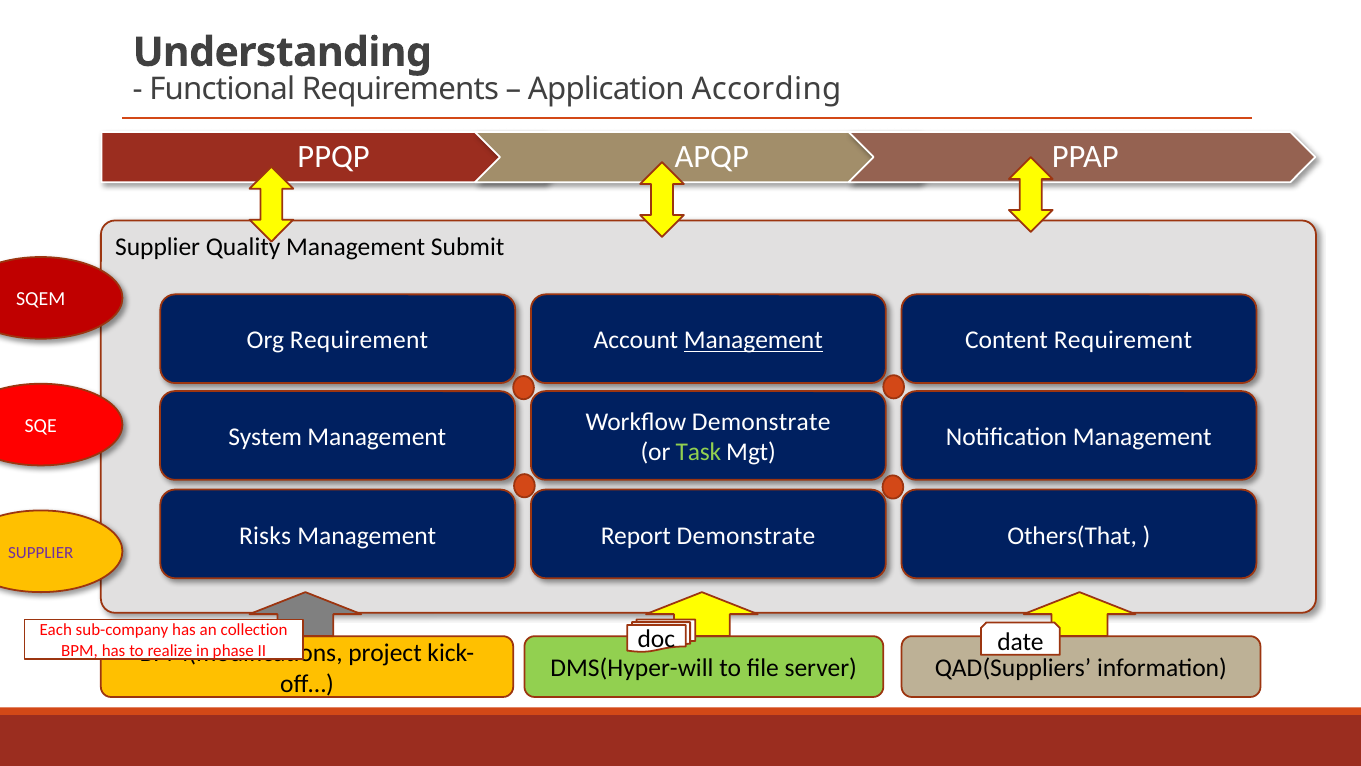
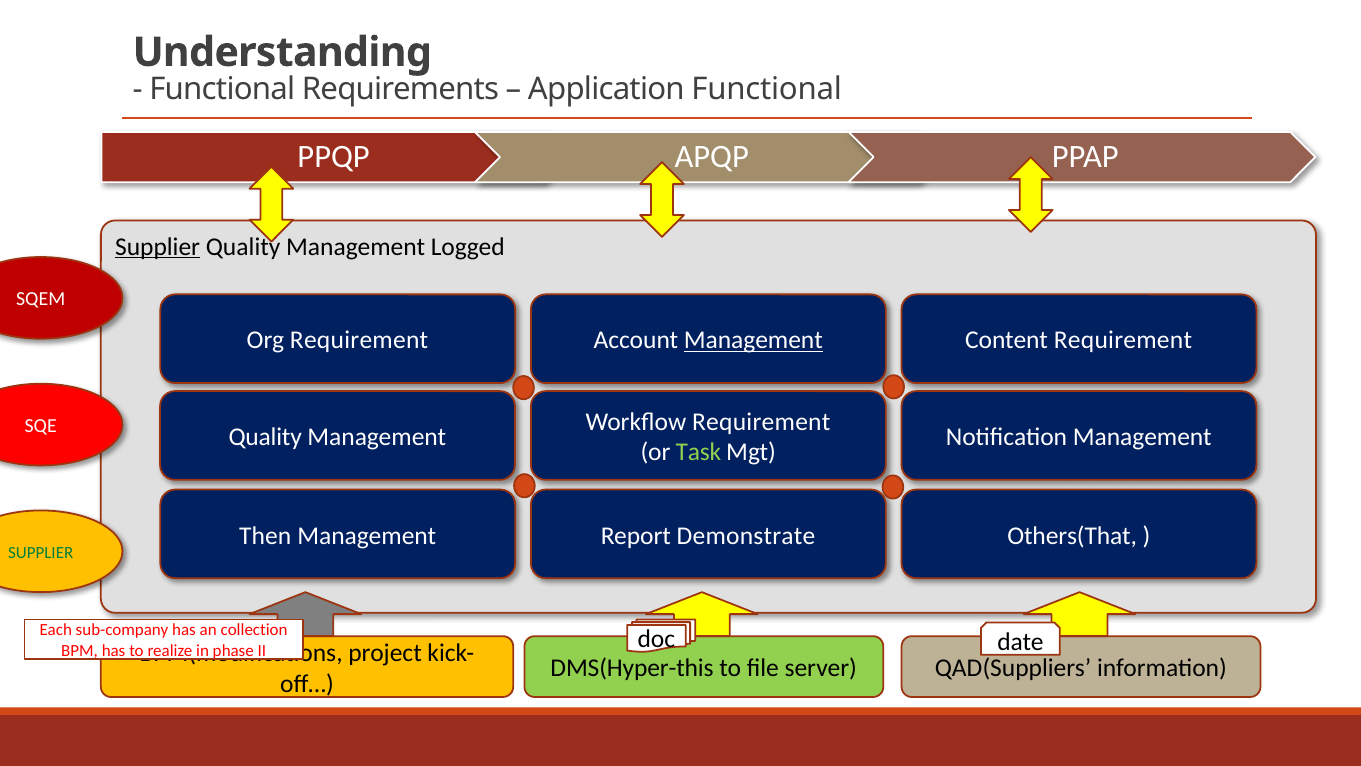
Application According: According -> Functional (767, 89)
Supplier underline: none -> present (158, 247)
Submit: Submit -> Logged (468, 247)
Workflow Demonstrate: Demonstrate -> Requirement (761, 422)
System: System -> Quality (265, 437)
Risks: Risks -> Then (265, 535)
SUPPLIER colour: purple -> green (41, 552)
DMS(Hyper-will: DMS(Hyper-will -> DMS(Hyper-this (632, 668)
